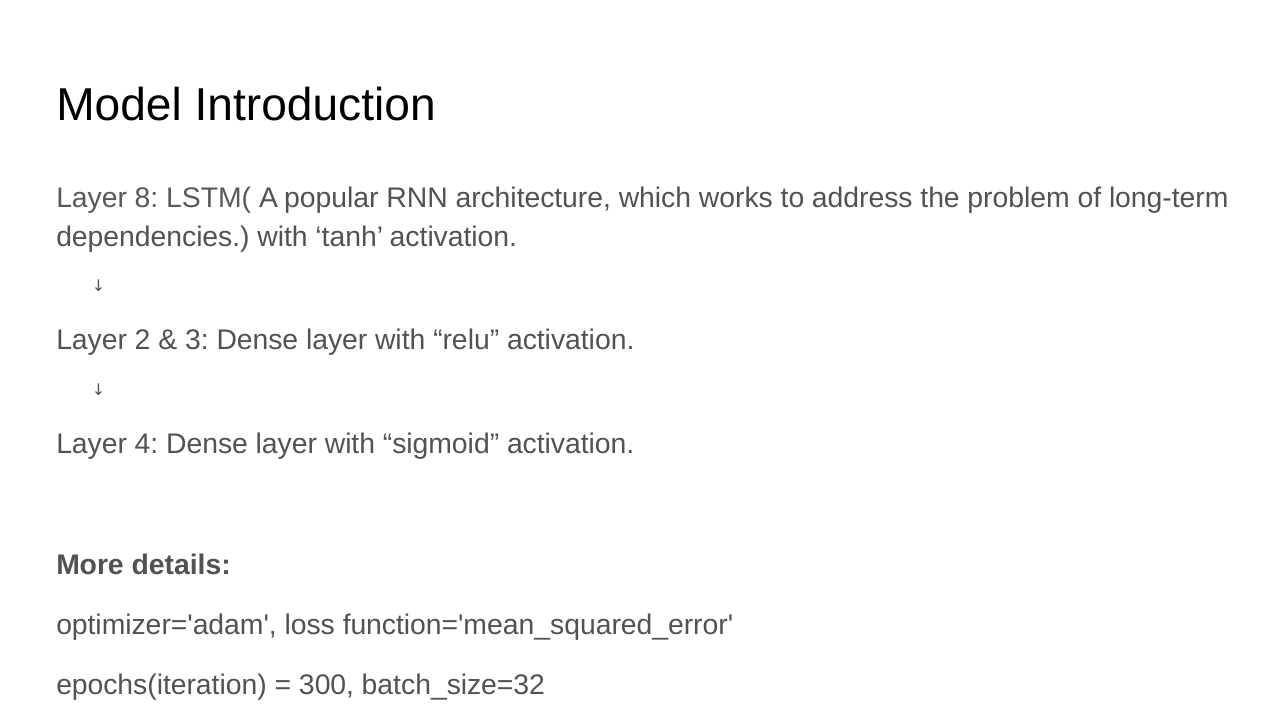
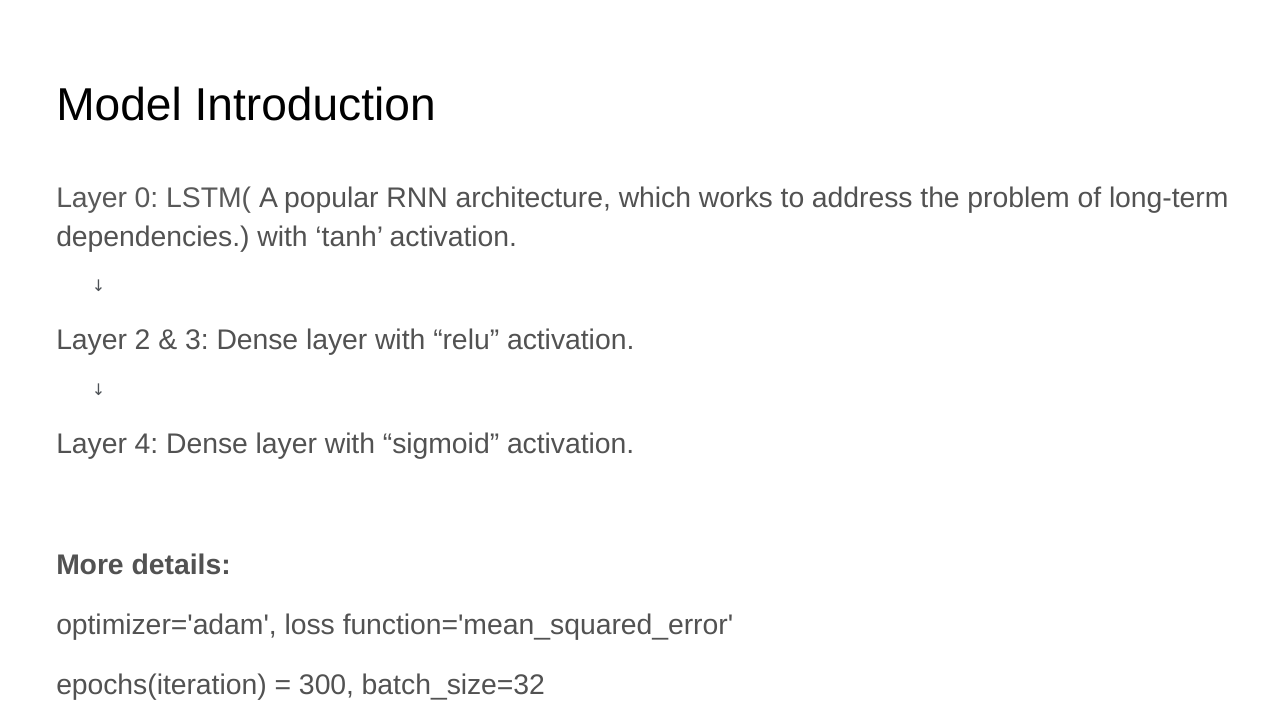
8: 8 -> 0 (147, 198)
